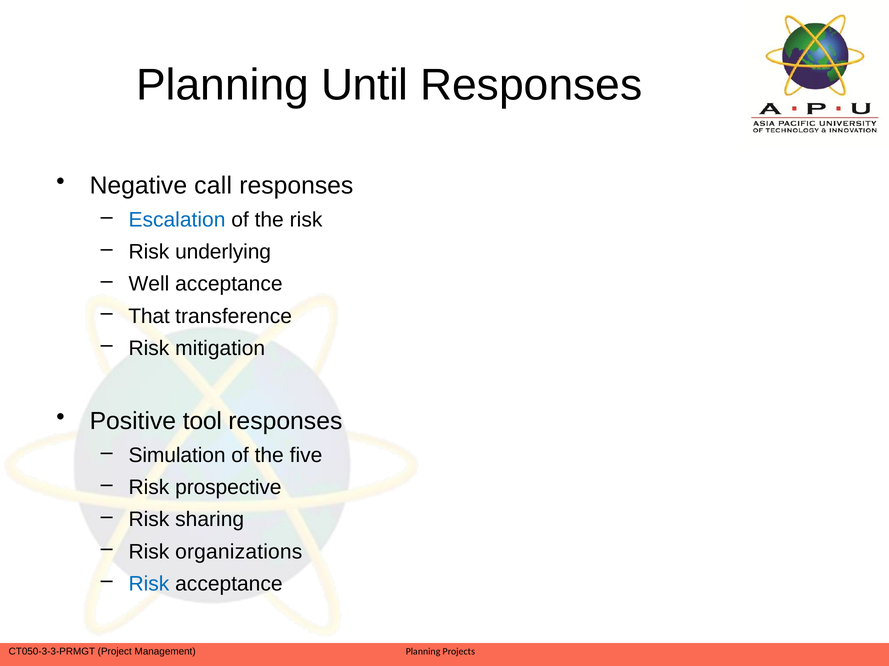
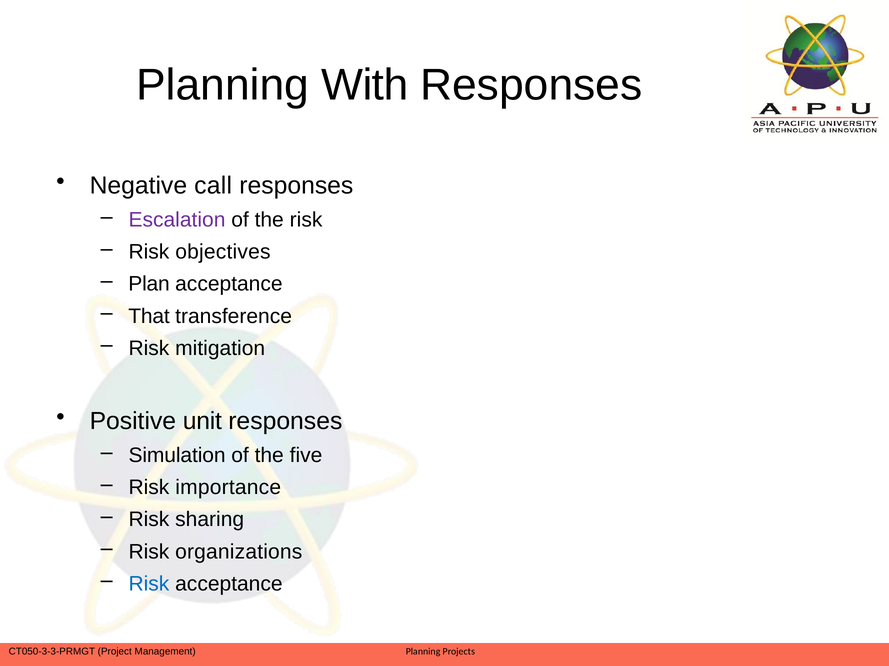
Until: Until -> With (365, 85)
Escalation colour: blue -> purple (177, 220)
underlying: underlying -> objectives (223, 252)
Well: Well -> Plan (149, 284)
tool: tool -> unit (202, 422)
prospective: prospective -> importance (228, 488)
